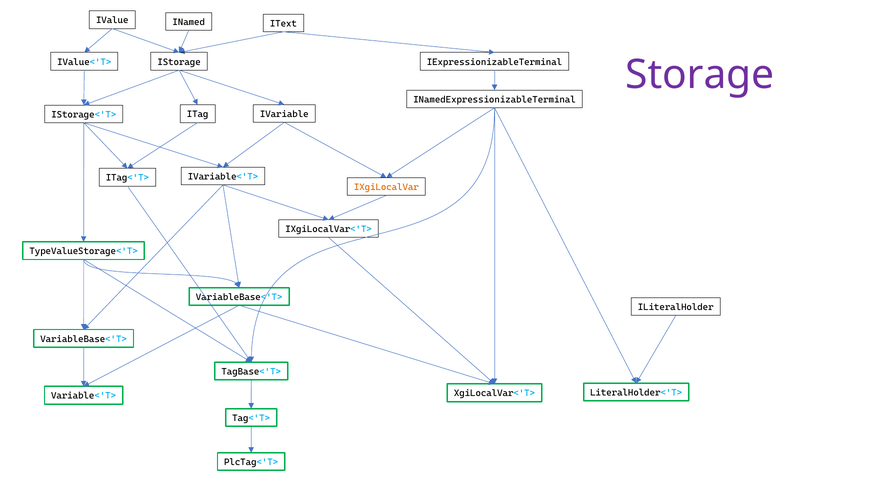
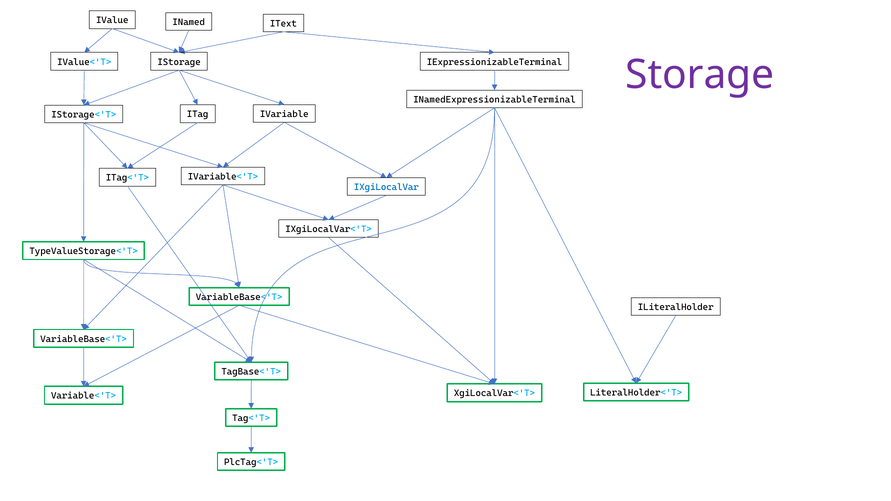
IXgiLocalVar colour: orange -> blue (386, 187)
